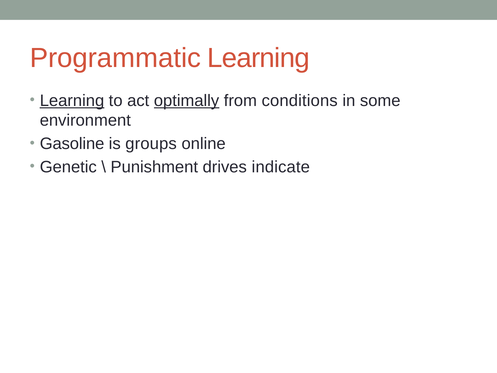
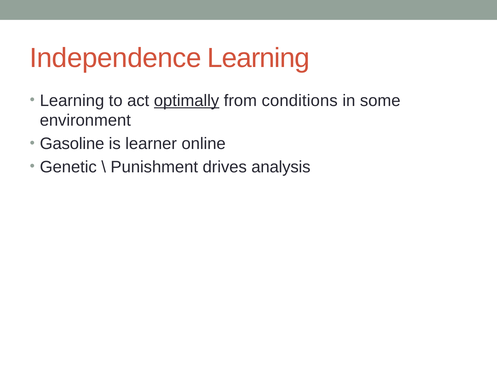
Programmatic: Programmatic -> Independence (115, 58)
Learning underline: present -> none (72, 101)
groups: groups -> learner (151, 144)
indicate: indicate -> analysis (281, 167)
